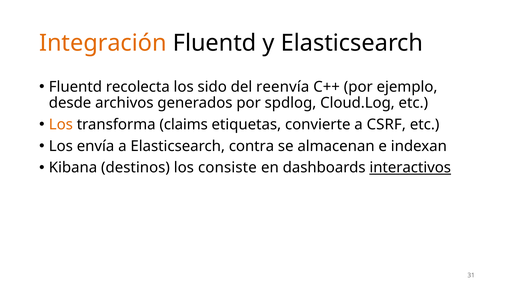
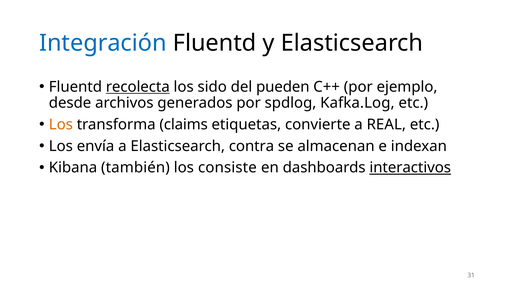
Integración colour: orange -> blue (103, 43)
recolecta underline: none -> present (138, 87)
reenvía: reenvía -> pueden (283, 87)
Cloud.Log: Cloud.Log -> Kafka.Log (357, 103)
CSRF: CSRF -> REAL (386, 125)
destinos: destinos -> también (135, 168)
